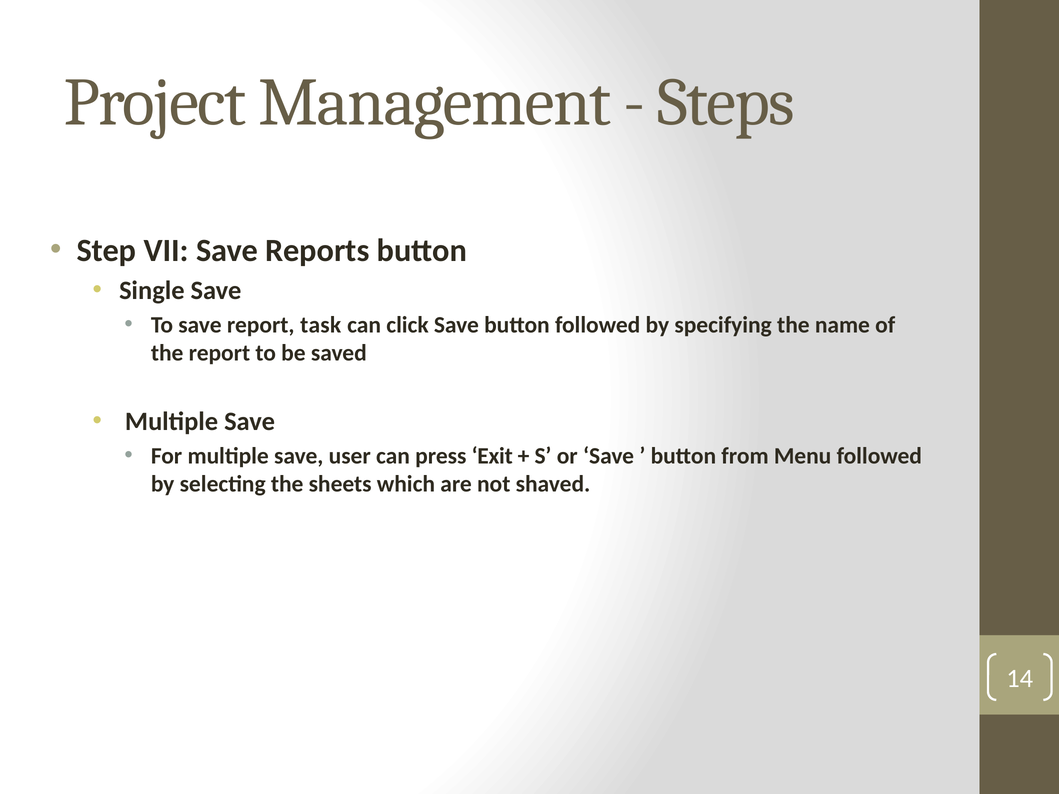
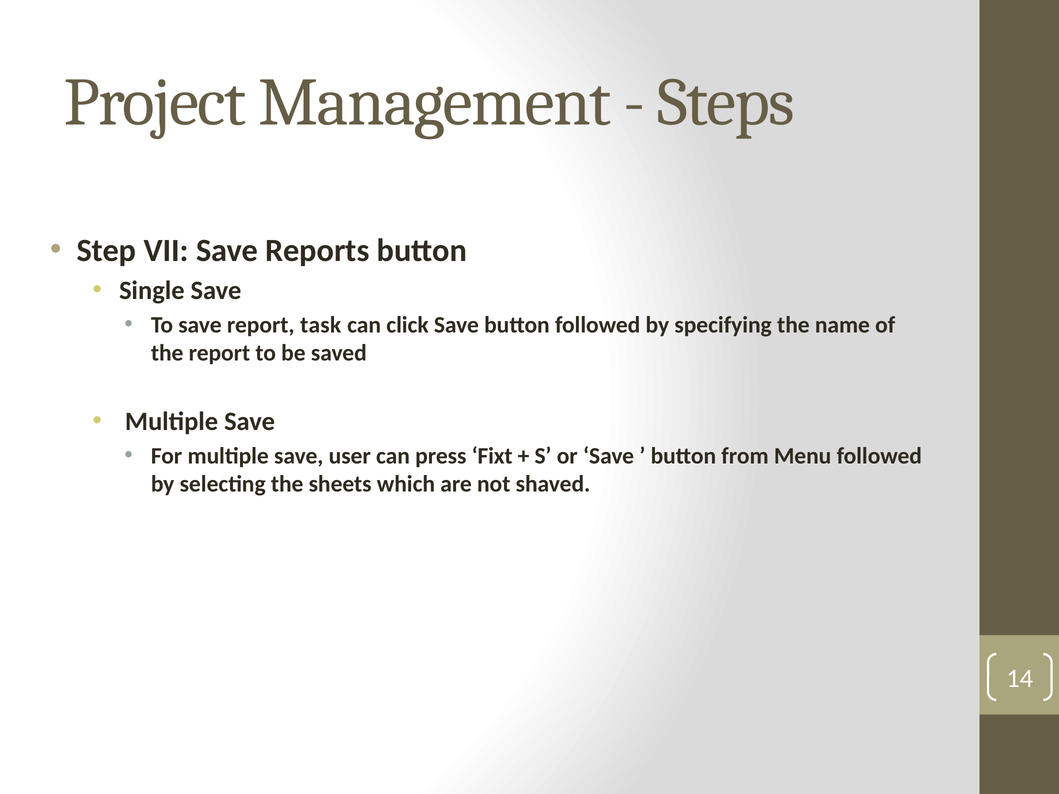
Exit: Exit -> Fixt (492, 456)
